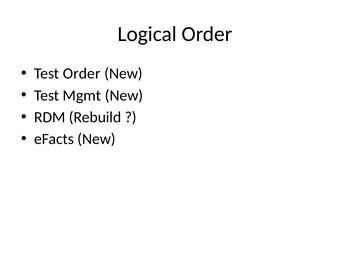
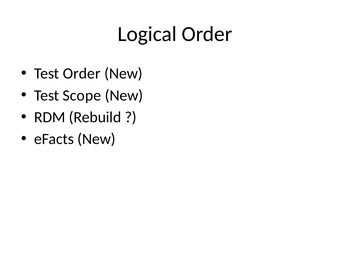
Mgmt: Mgmt -> Scope (82, 95)
